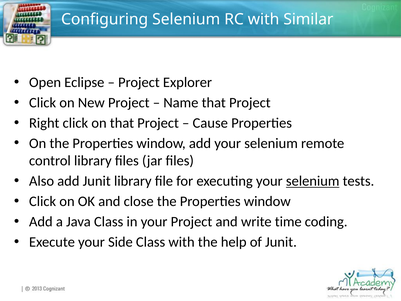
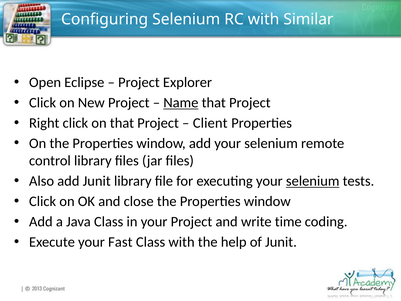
Name underline: none -> present (181, 103)
Cause: Cause -> Client (210, 123)
Side: Side -> Fast (120, 242)
